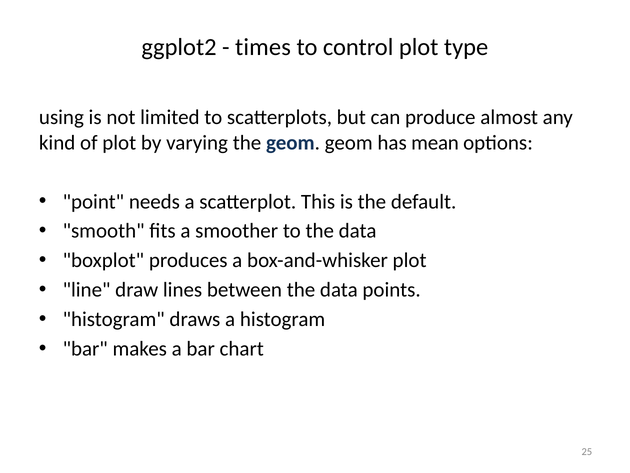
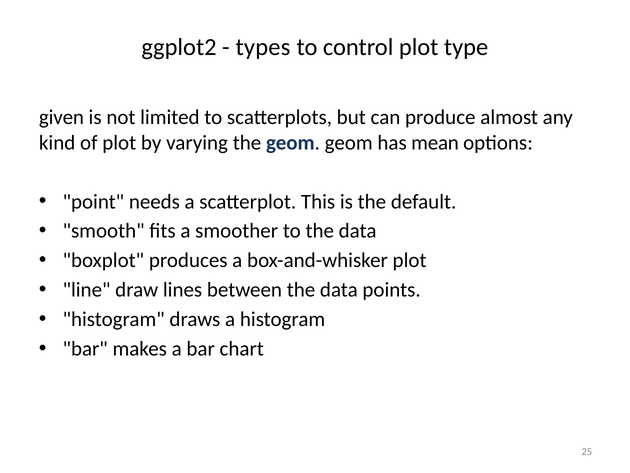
times: times -> types (263, 47)
using: using -> given (62, 117)
